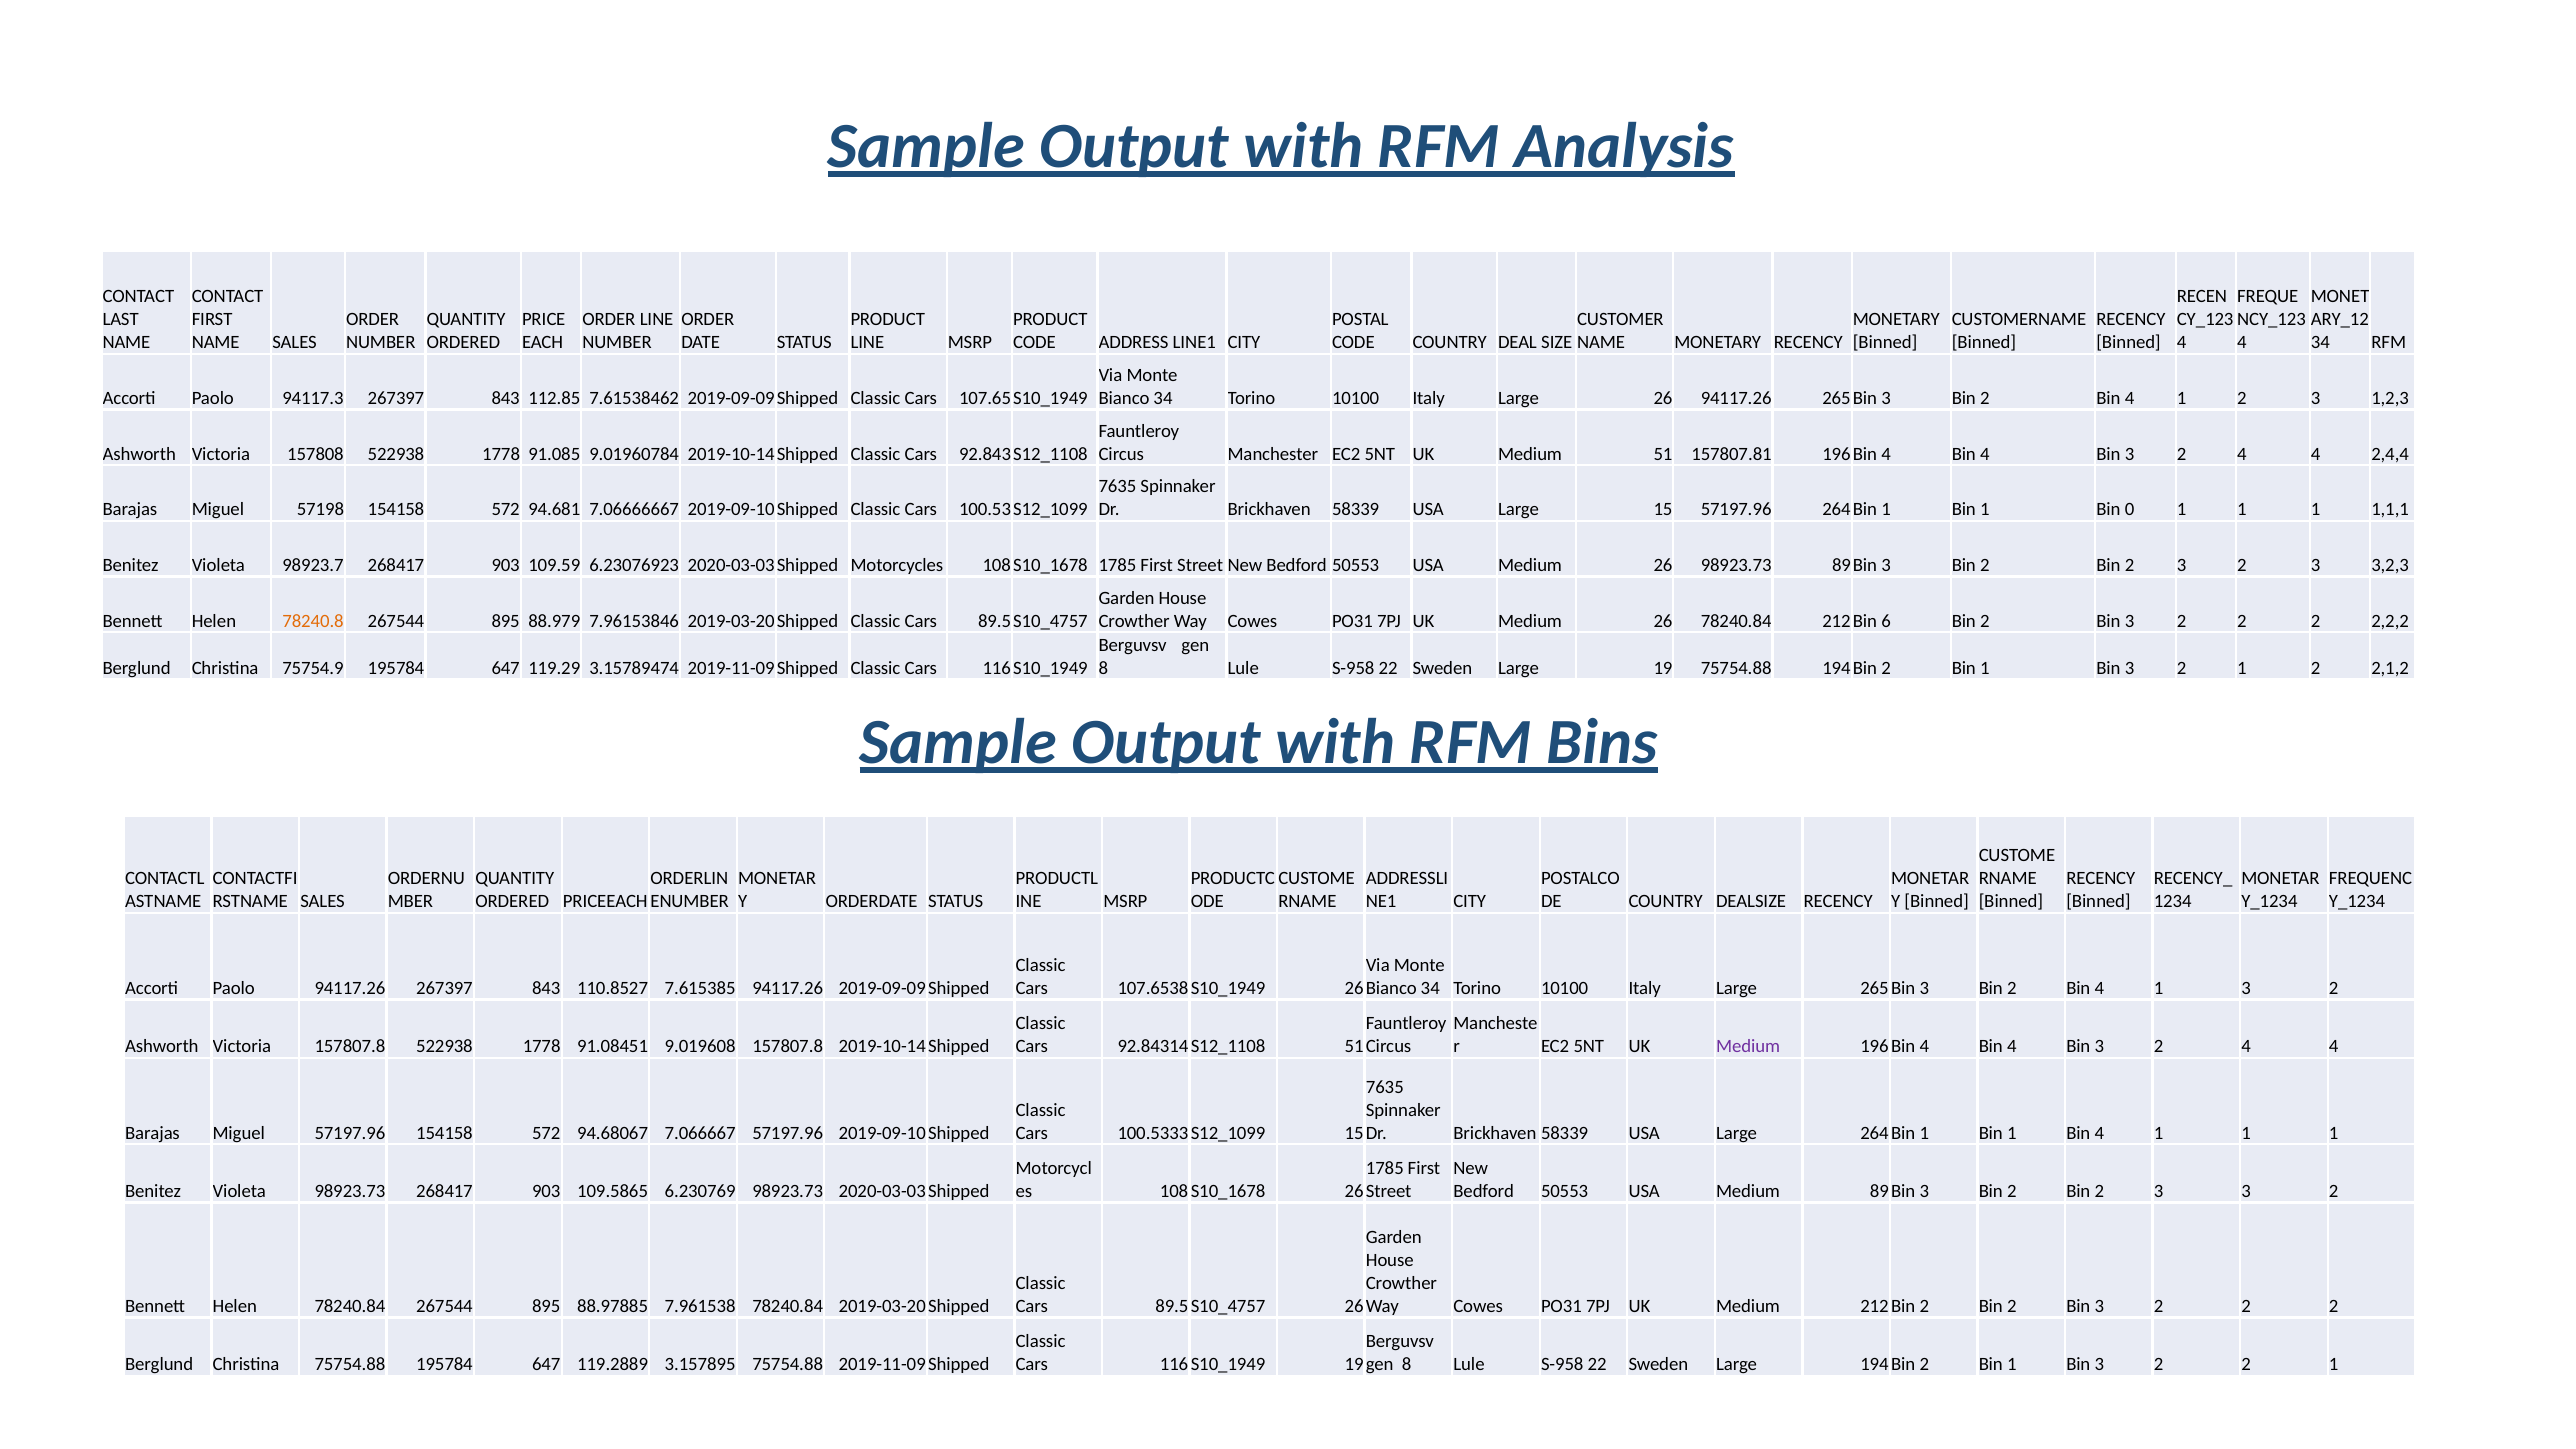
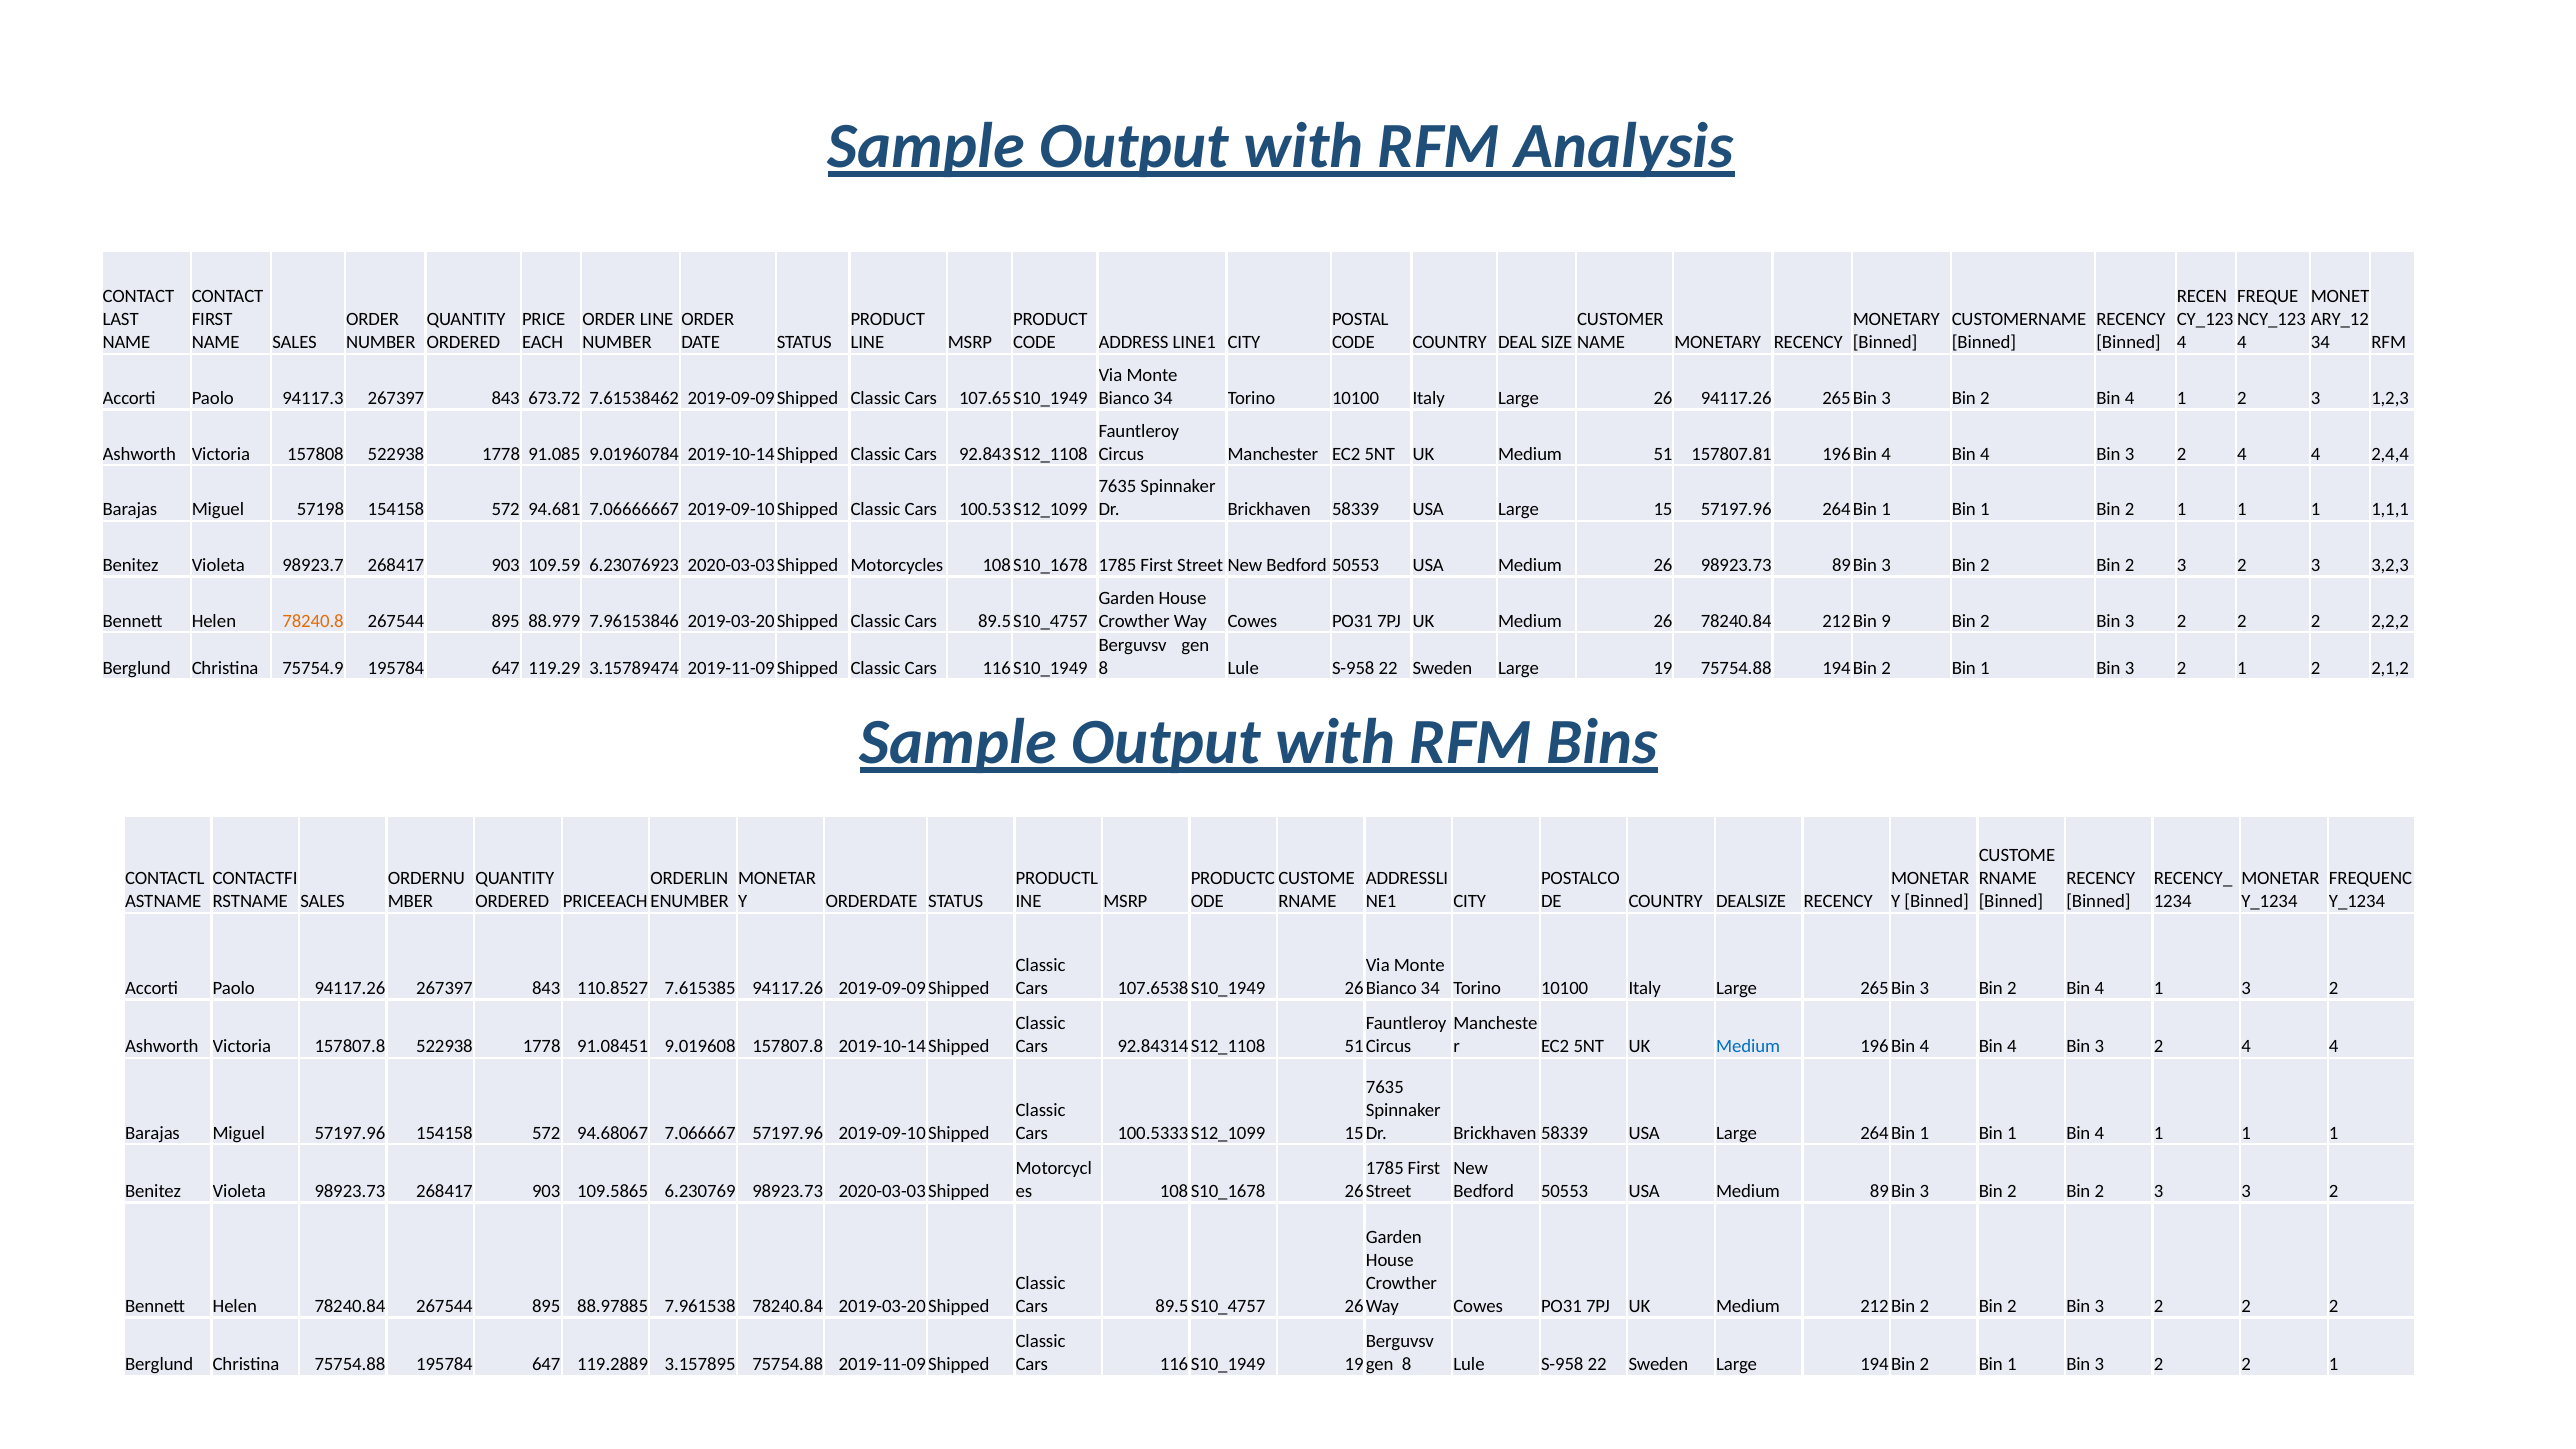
112.85: 112.85 -> 673.72 (554, 398)
1 Bin 0: 0 -> 2 (2130, 510)
6: 6 -> 9 (1886, 621)
Medium colour: purple -> blue (1748, 1046)
